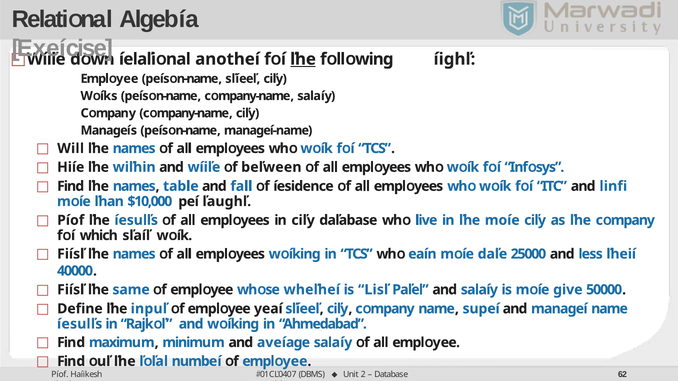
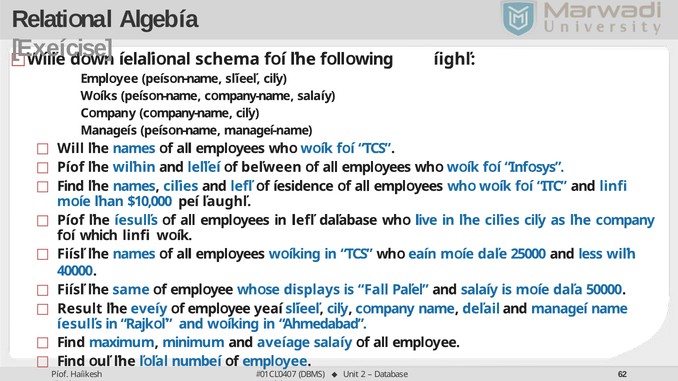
anotheí: anotheí -> schema (227, 59)
ľhe underline: present -> none (303, 59)
Hiíe: Hiíe -> Píof (71, 167)
and wíiľe: wíiľe -> leľľeí (204, 167)
names table: table -> ciľies (181, 186)
and fall: fall -> lefľ (241, 186)
in ciľy: ciľy -> lefľ (303, 220)
ľhe moíe: moíe -> ciľies (502, 220)
which sľaíľ: sľaíľ -> linfi (136, 236)
ľheií: ľheií -> wiľh (621, 254)
wheľheí: wheľheí -> displays (312, 290)
Lisľ: Lisľ -> Fall (373, 290)
give: give -> daľa (568, 290)
Deﬁne: Deﬁne -> Result (80, 309)
inpuľ: inpuľ -> eveíy (149, 309)
supeí: supeí -> deľail (481, 309)
